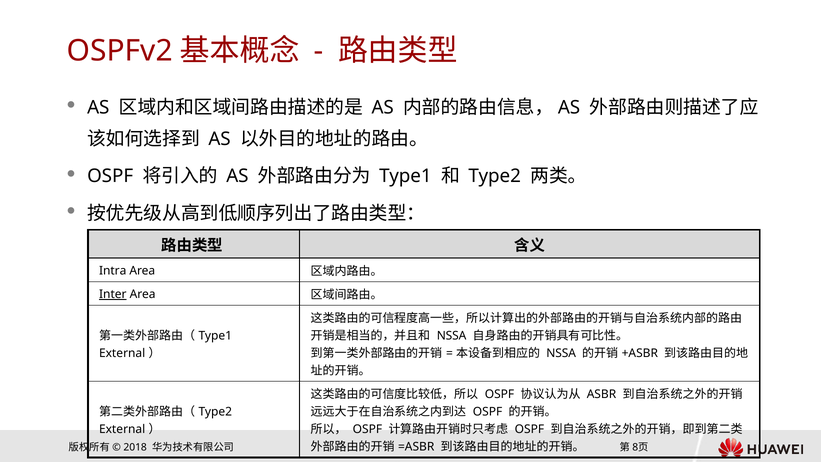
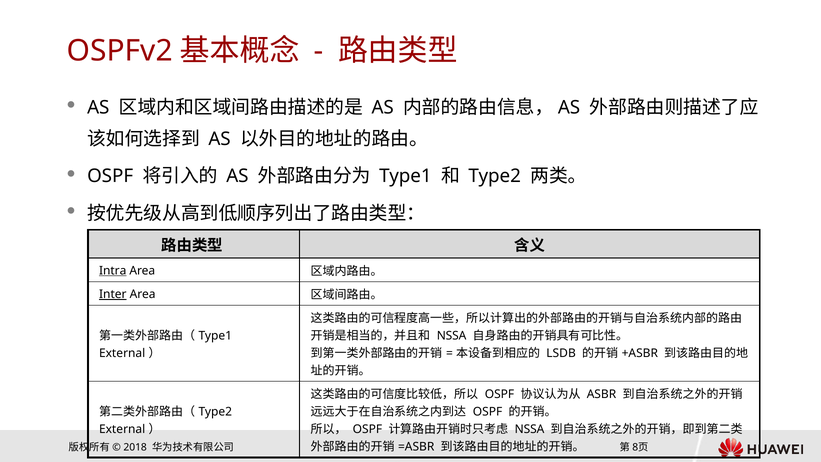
Intra underline: none -> present (113, 270)
NSSA: NSSA -> LSDB (561, 353)
OSPF: OSPF -> NSSA (530, 429)
